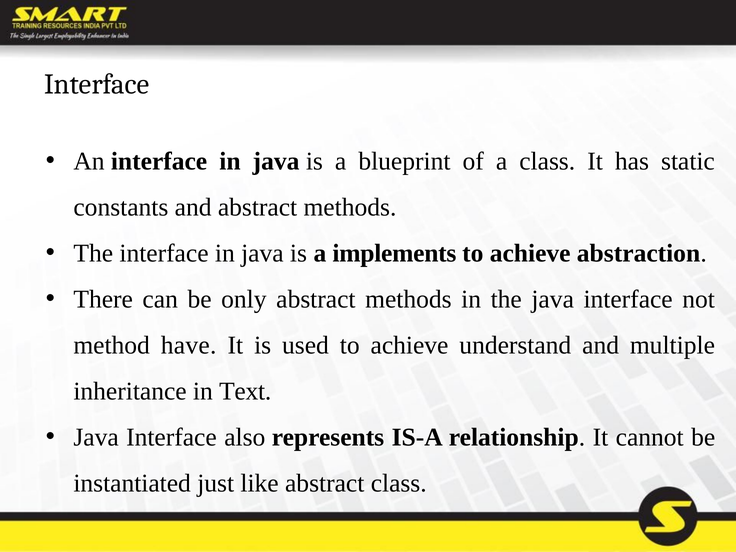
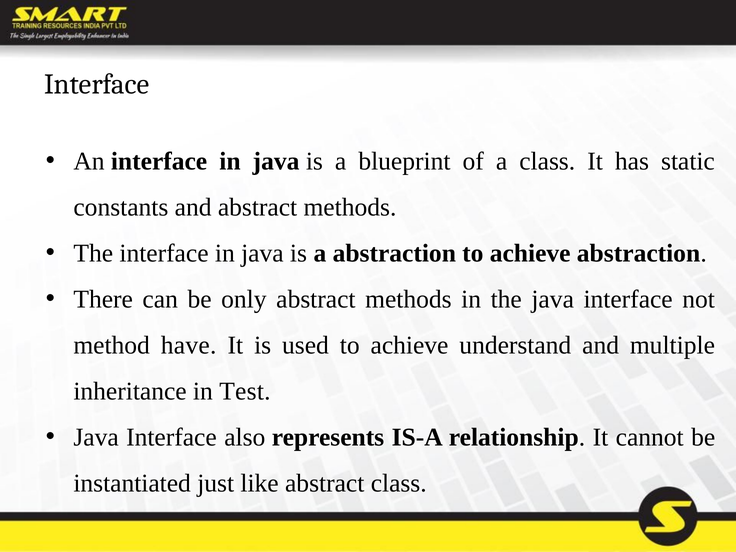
a implements: implements -> abstraction (394, 253)
Text: Text -> Test (245, 391)
